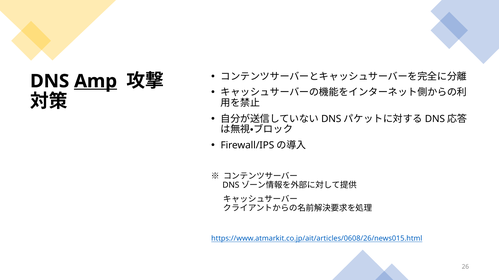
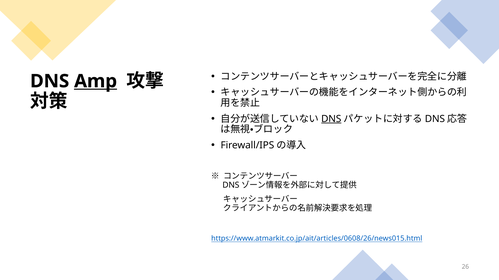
DNS underline: none -> present (331, 119)
